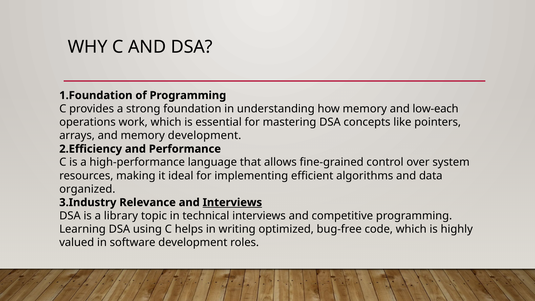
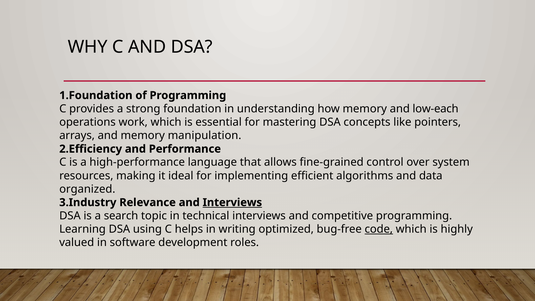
memory development: development -> manipulation (205, 136)
library: library -> search (121, 216)
code underline: none -> present (379, 229)
